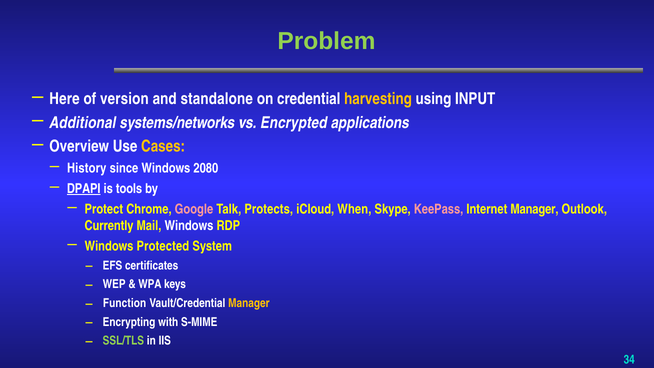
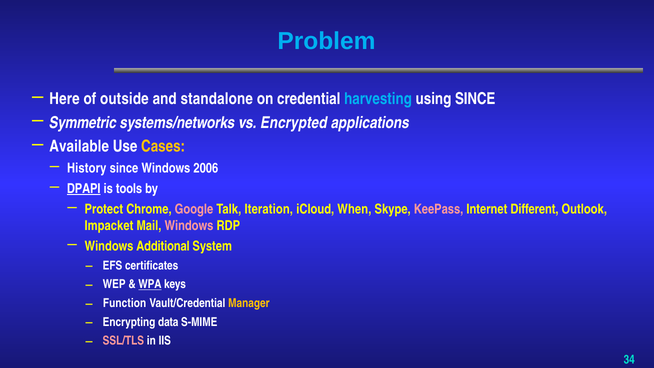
Problem colour: light green -> light blue (326, 41)
version: version -> outside (124, 99)
harvesting colour: yellow -> light blue (378, 99)
using INPUT: INPUT -> SINCE (475, 99)
Additional: Additional -> Symmetric (83, 123)
Overview: Overview -> Available (79, 146)
2080: 2080 -> 2006 (206, 168)
Protects: Protects -> Iteration (269, 209)
Internet Manager: Manager -> Different (534, 209)
Currently: Currently -> Impacket (109, 225)
Windows colour: white -> pink (189, 225)
Protected: Protected -> Additional (163, 246)
WPA underline: none -> present (150, 284)
with: with -> data (168, 322)
SSL/TLS colour: light green -> pink (123, 341)
